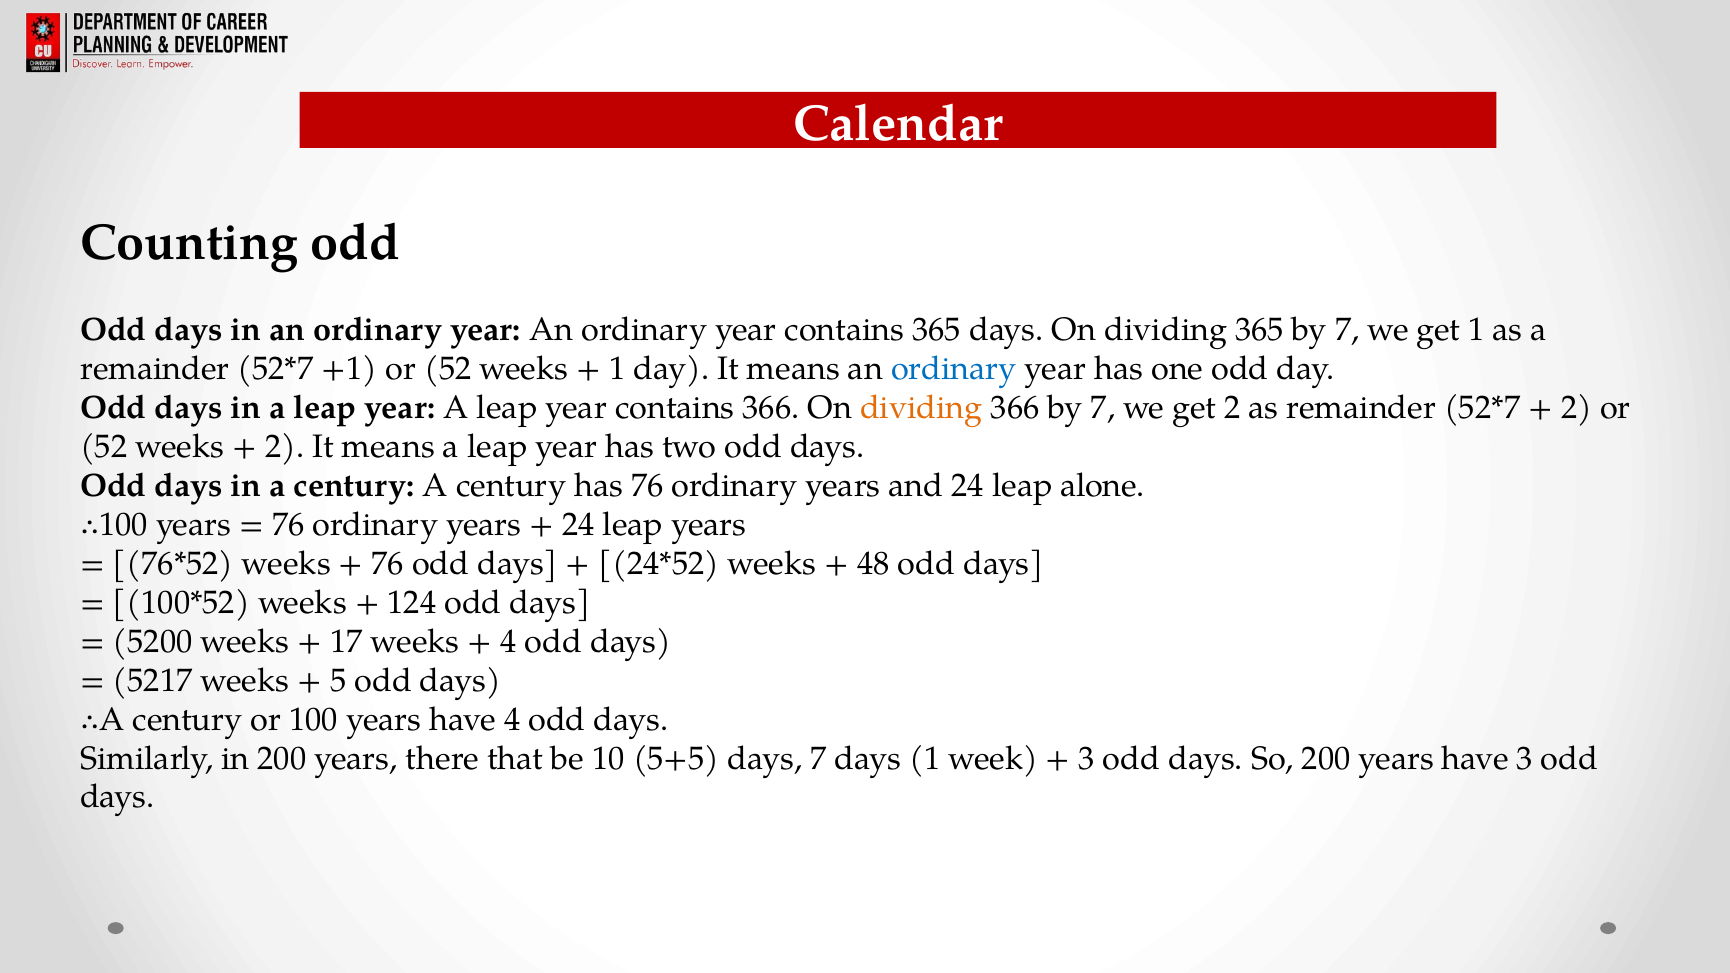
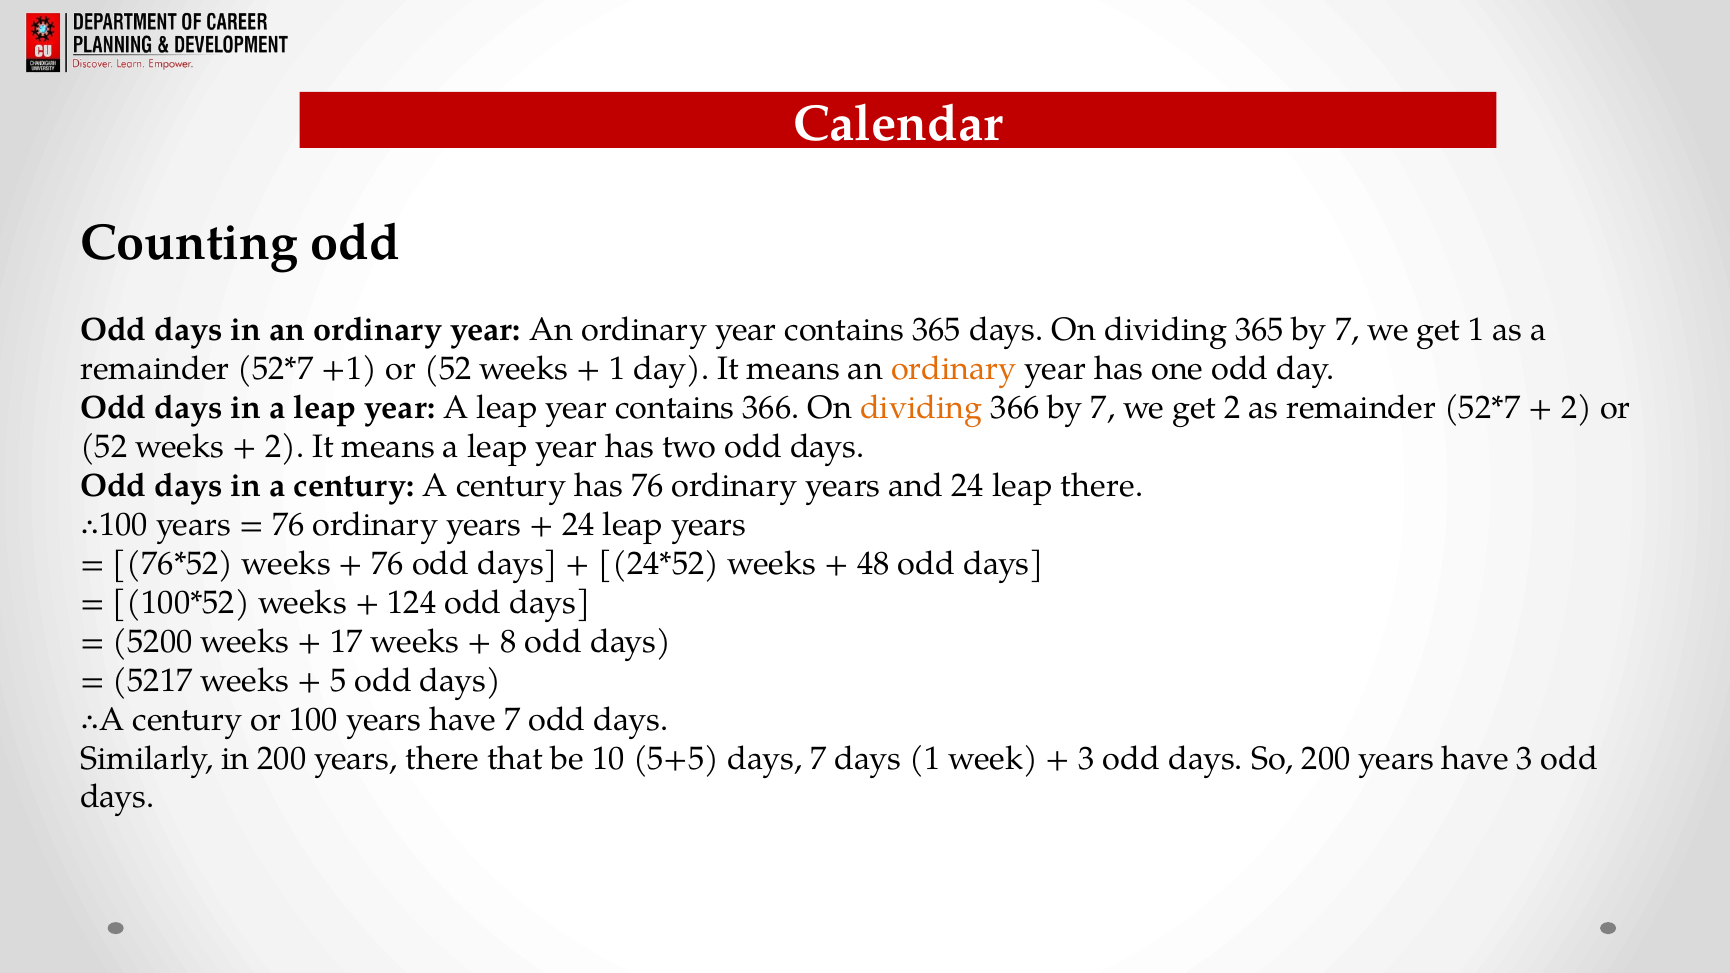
ordinary colour: blue -> orange (954, 369)
leap alone: alone -> there (1102, 486)
4: 4 -> 8 (509, 642)
have 4: 4 -> 7 (512, 719)
